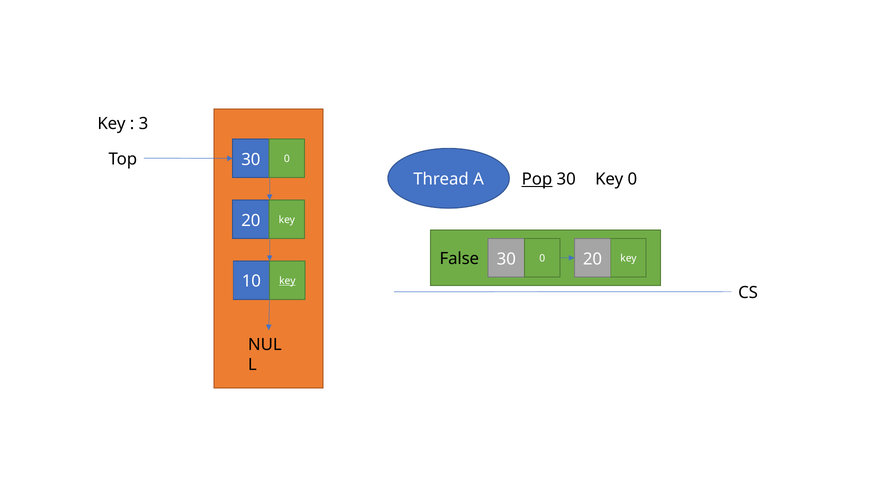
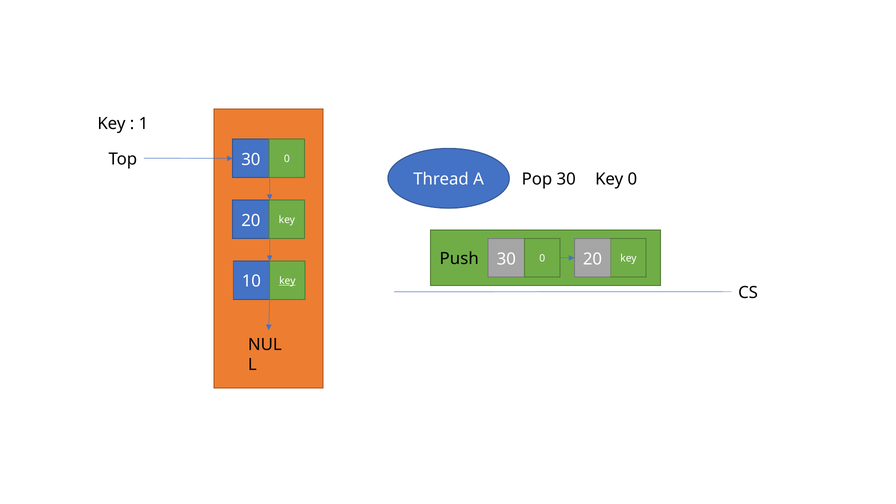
3: 3 -> 1 (144, 124)
Pop underline: present -> none (537, 179)
False: False -> Push (459, 259)
